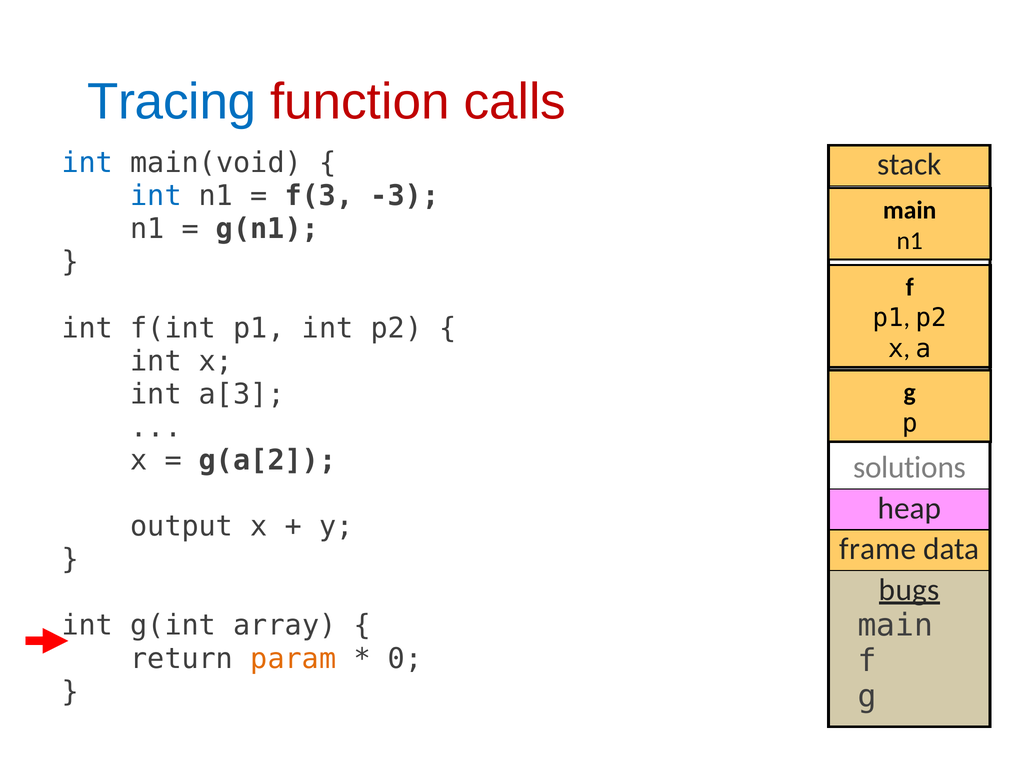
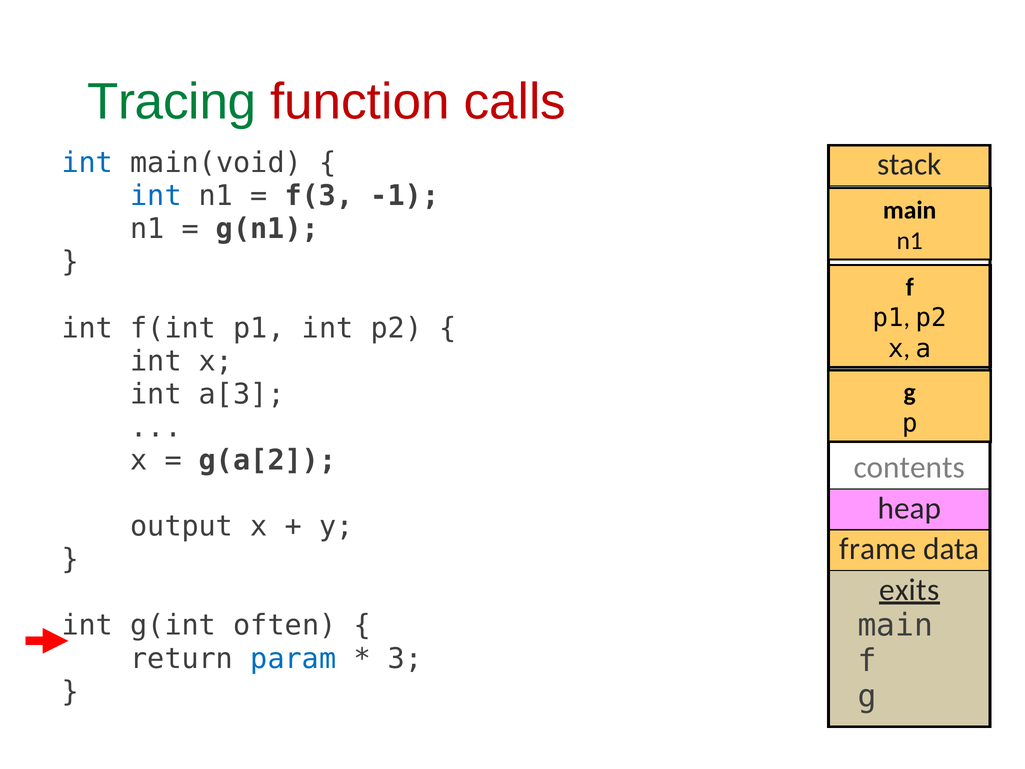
Tracing colour: blue -> green (172, 102)
-3: -3 -> -1 (405, 196)
solutions: solutions -> contents (909, 467)
bugs: bugs -> exits (909, 590)
array: array -> often (285, 625)
param colour: orange -> blue (293, 658)
0: 0 -> 3 (405, 658)
